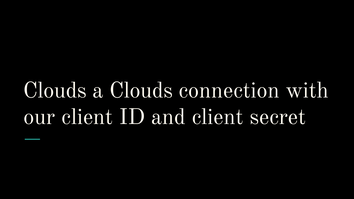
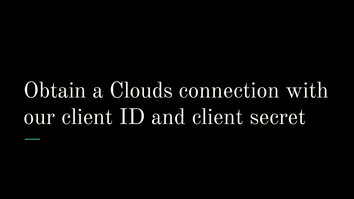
Clouds: Clouds -> Obtain (55, 90)
